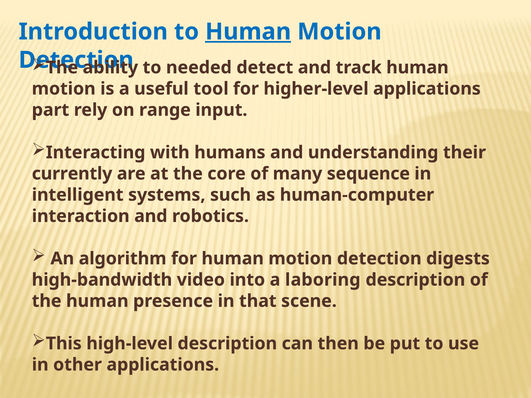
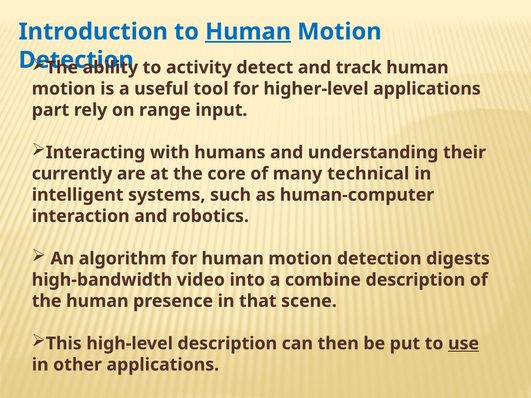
needed: needed -> activity (199, 68)
sequence: sequence -> technical (368, 174)
laboring: laboring -> combine (323, 280)
use underline: none -> present (464, 344)
